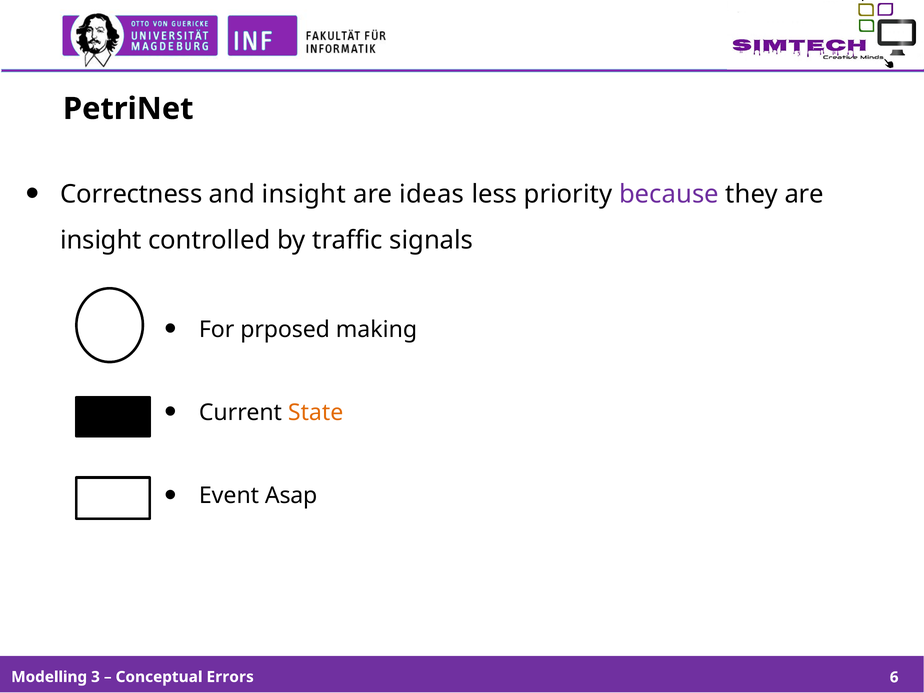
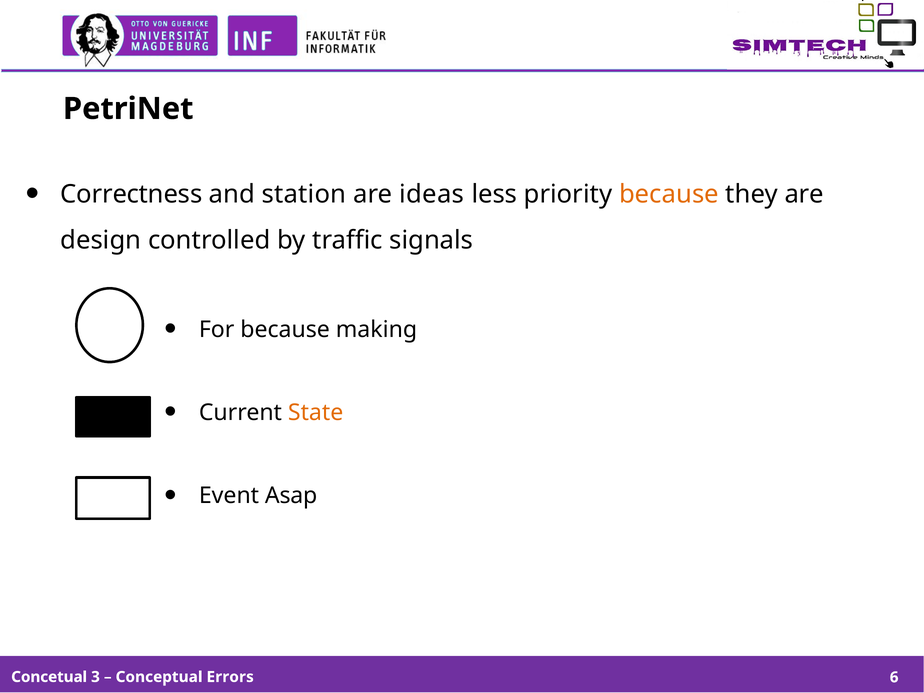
and insight: insight -> station (304, 194)
because colour: purple -> orange (669, 194)
insight: insight -> design (101, 240)
For prposed: prposed -> because (285, 329)
Modelling: Modelling -> Concetual (49, 677)
